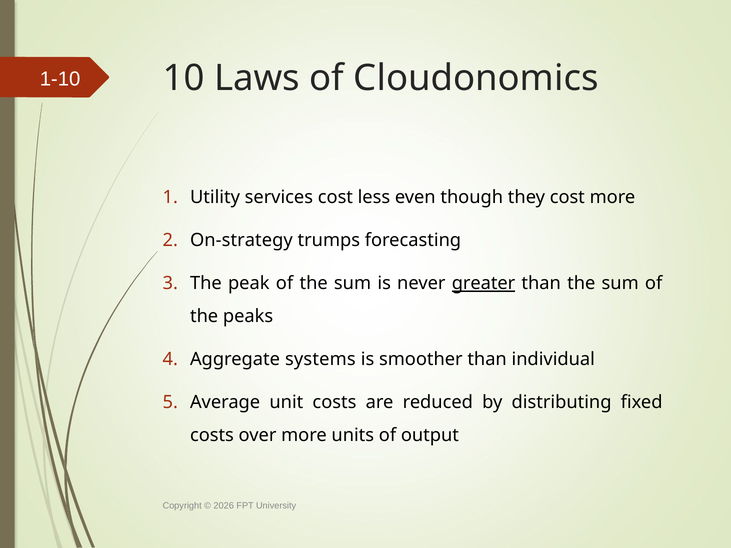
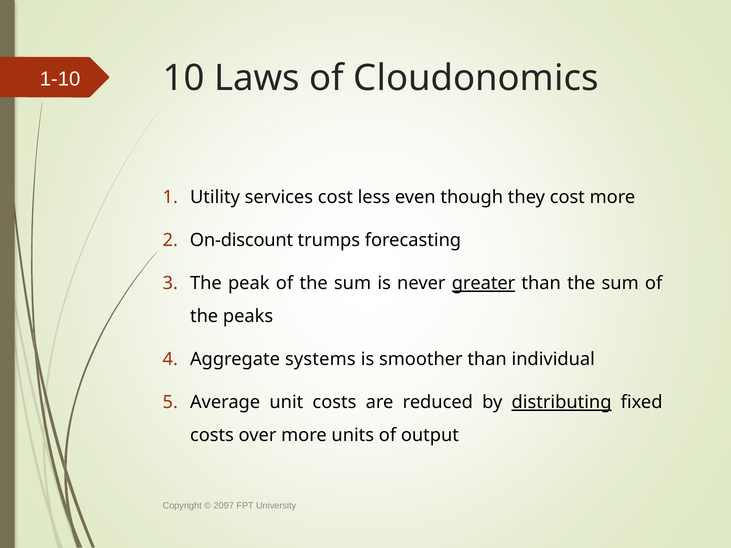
On-strategy: On-strategy -> On-discount (242, 240)
distributing underline: none -> present (562, 403)
2026: 2026 -> 2097 (224, 506)
